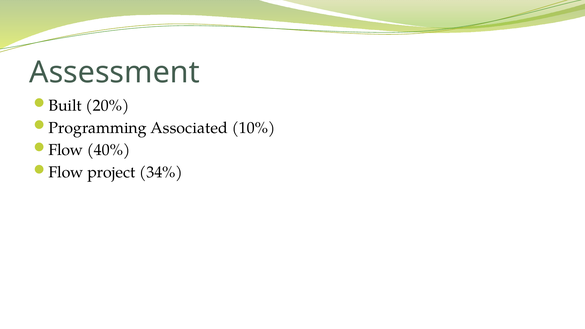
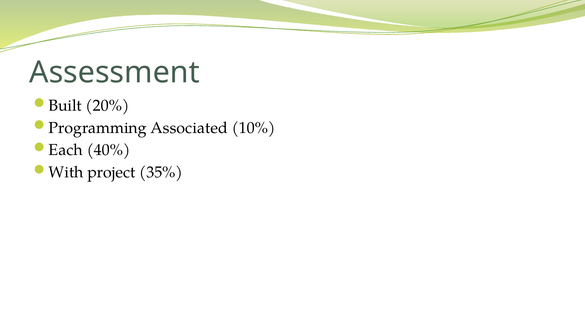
Flow: Flow -> Each (66, 150)
Flow: Flow -> With (66, 172)
34%: 34% -> 35% (161, 172)
